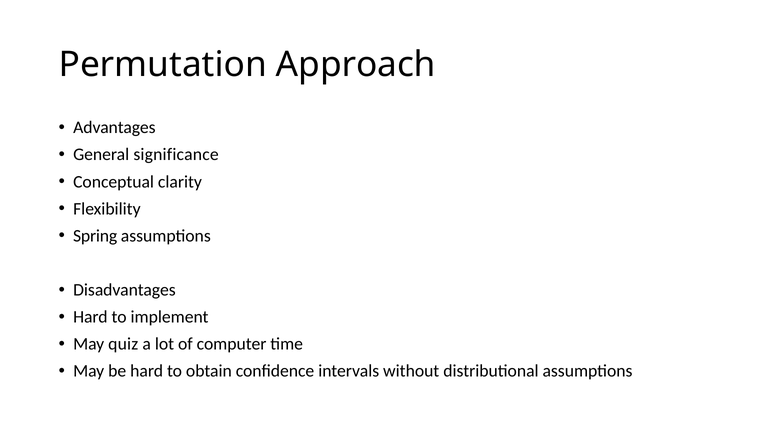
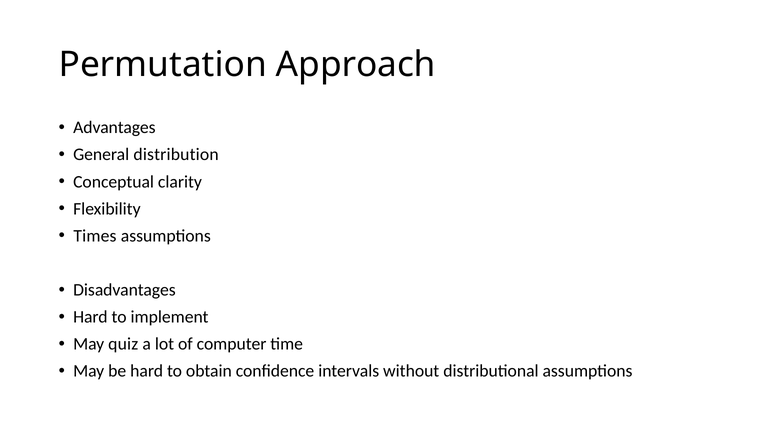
significance: significance -> distribution (176, 155)
Spring: Spring -> Times (95, 236)
